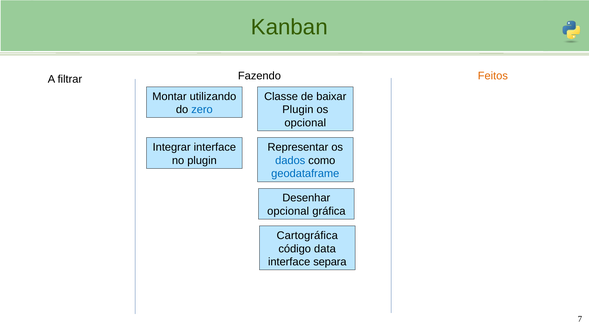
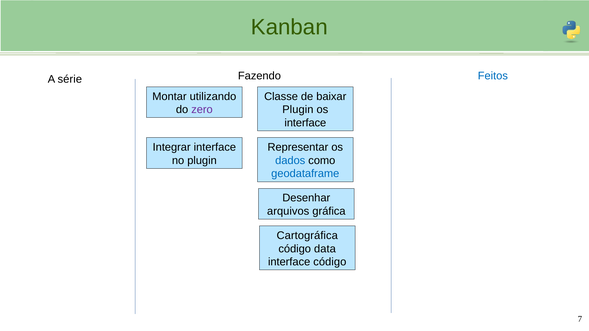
filtrar: filtrar -> série (70, 79)
Feitos colour: orange -> blue (493, 76)
zero colour: blue -> purple (202, 110)
opcional: opcional -> interface (305, 123)
opcional: opcional -> arquivos (288, 211)
interface separa: separa -> código (330, 262)
